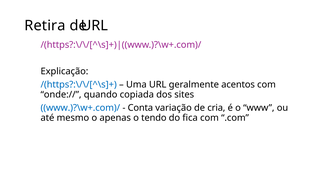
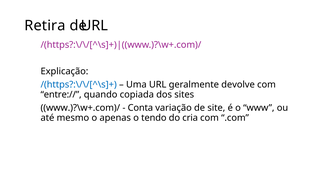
acentos: acentos -> devolve (238, 85)
onde://: onde:// -> entre:// (61, 95)
www.)?\w+.com)/ colour: blue -> black (80, 108)
cria: cria -> site (216, 108)
fica: fica -> cria (190, 118)
